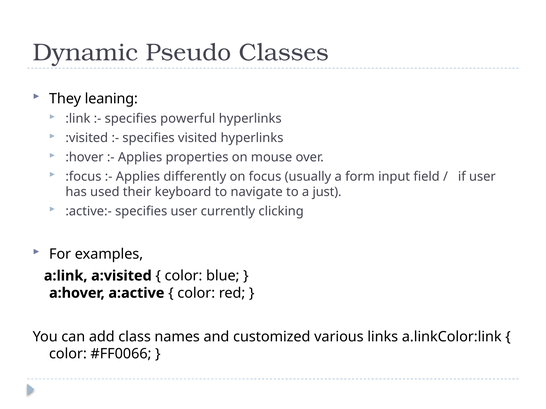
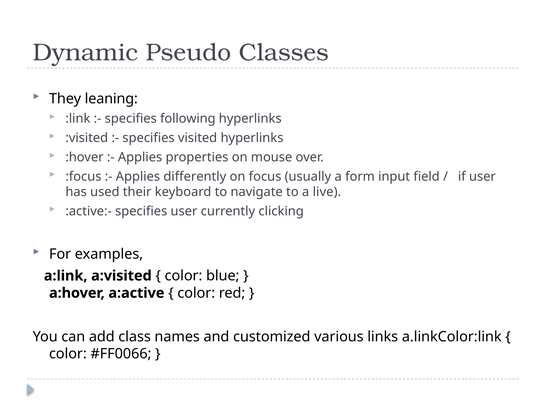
powerful: powerful -> following (188, 119)
just: just -> live (327, 192)
